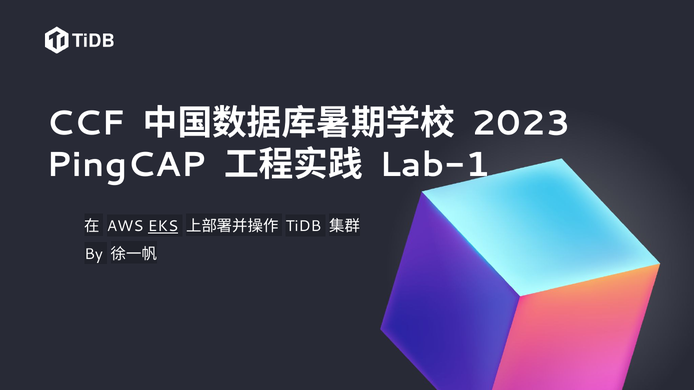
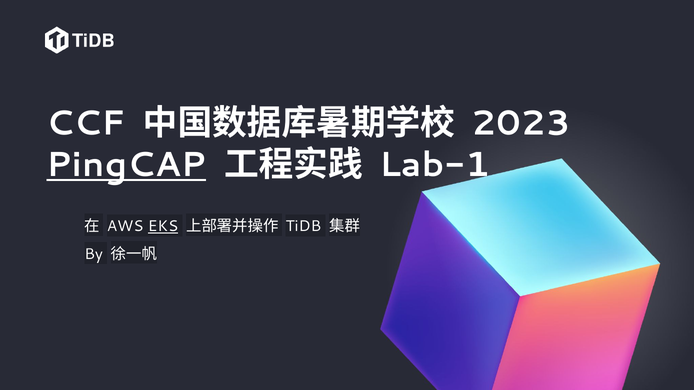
PingCAP underline: none -> present (126, 165)
